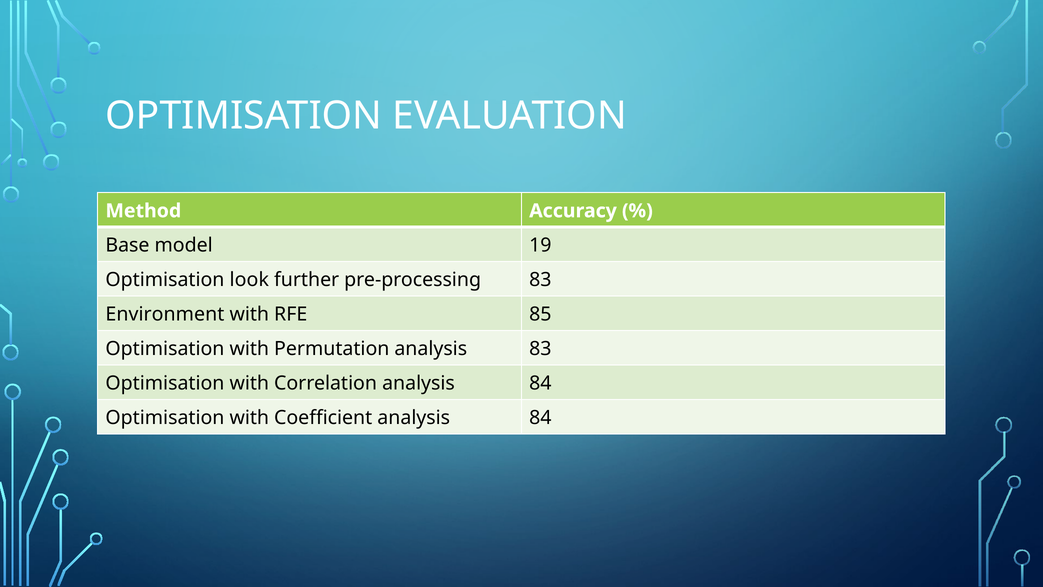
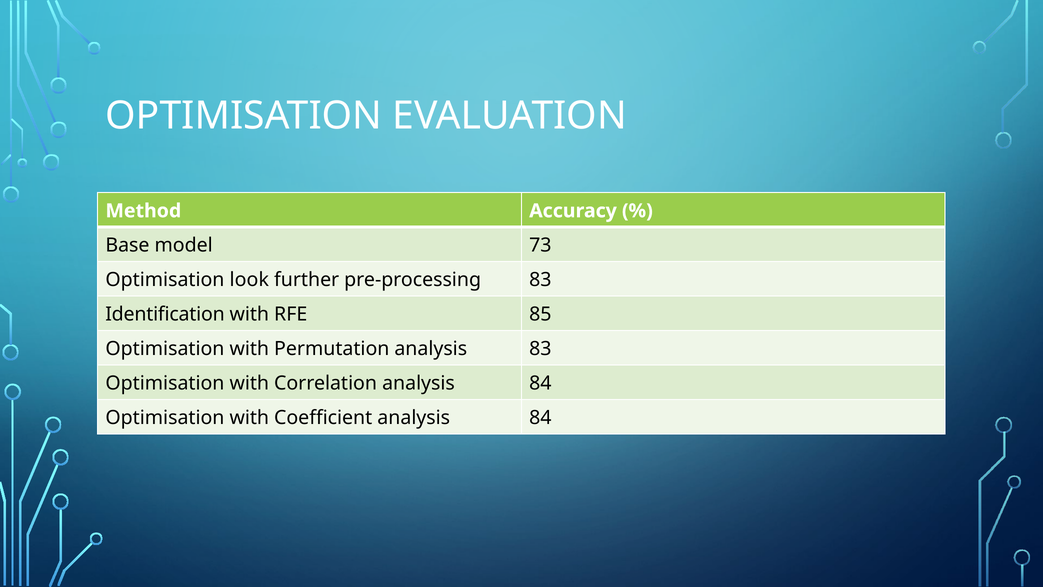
19: 19 -> 73 (540, 245)
Environment: Environment -> Identification (165, 314)
